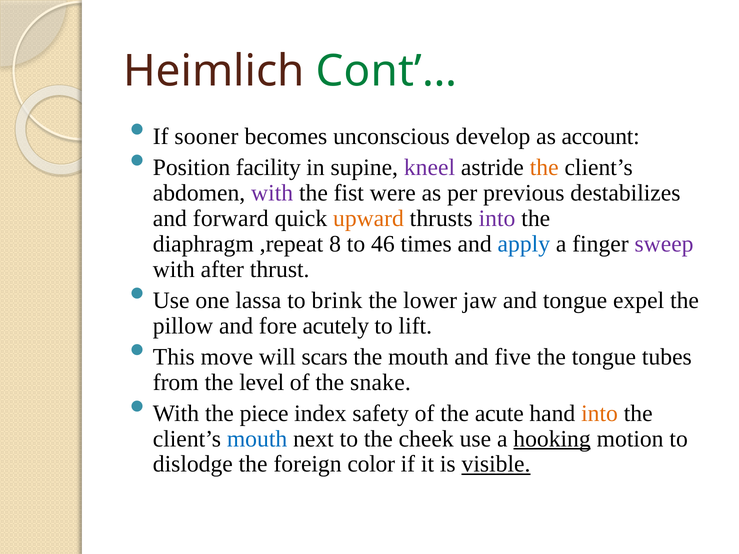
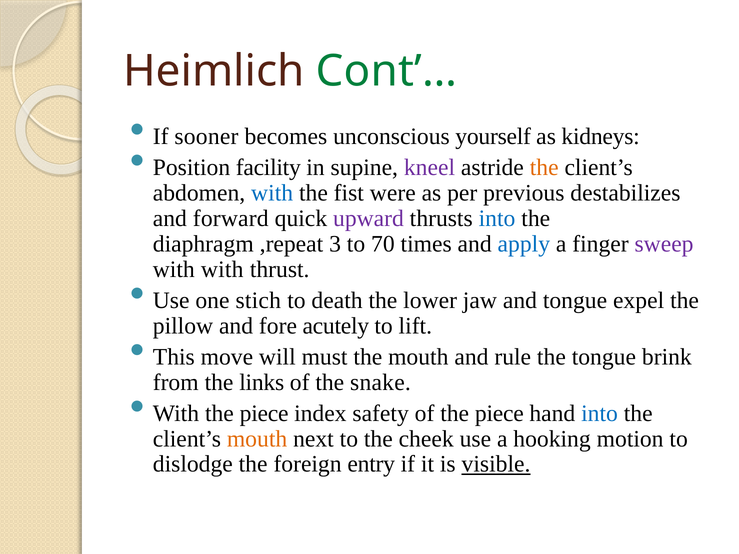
develop: develop -> yourself (493, 136)
account: account -> kidneys (601, 136)
with colour: purple -> blue (272, 193)
upward colour: orange -> purple (368, 218)
into colour: purple -> blue (497, 218)
8: 8 -> 3 (335, 244)
46: 46 -> 70 (383, 244)
with after: after -> with (222, 269)
lassa: lassa -> stich (258, 300)
brink: brink -> death (337, 300)
scars: scars -> must (325, 357)
five: five -> rule (513, 357)
tubes: tubes -> brink (667, 357)
level: level -> links (262, 382)
of the acute: acute -> piece (499, 413)
into colour: orange -> blue (600, 413)
mouth colour: blue -> orange (257, 439)
hooking underline: present -> none (552, 439)
color: color -> entry (371, 464)
